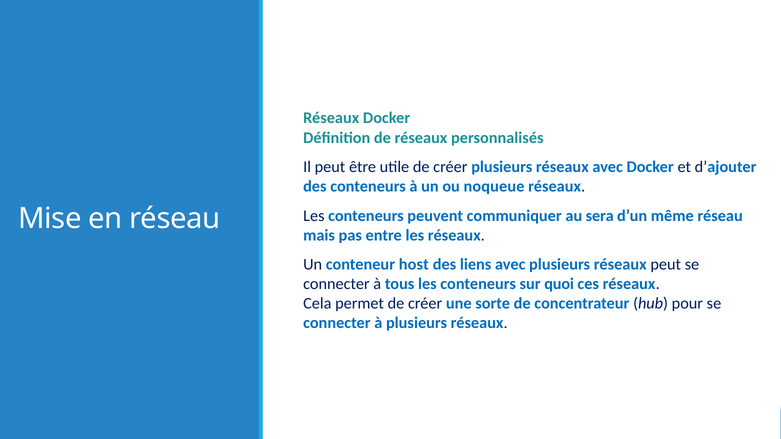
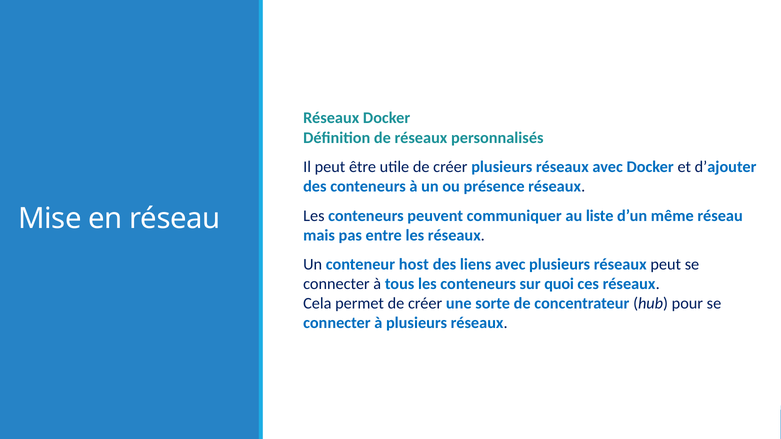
noqueue: noqueue -> présence (494, 187)
sera: sera -> liste (600, 216)
